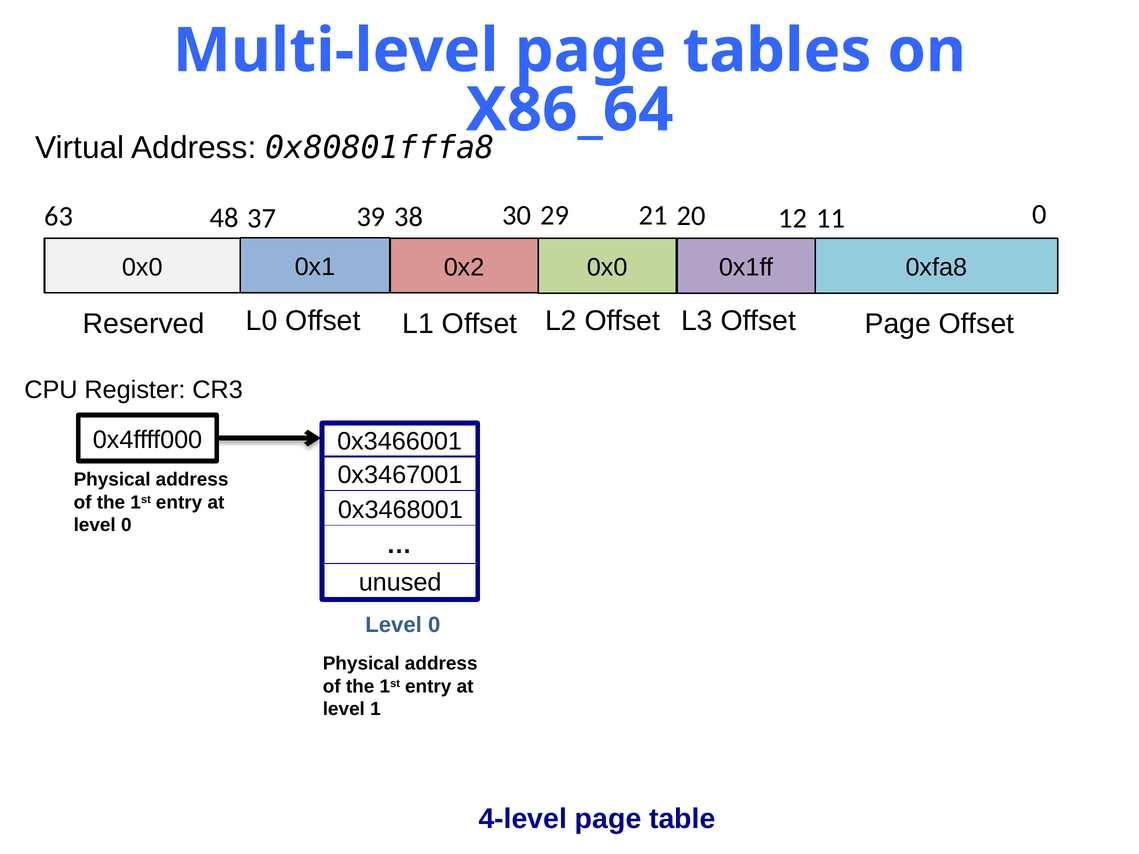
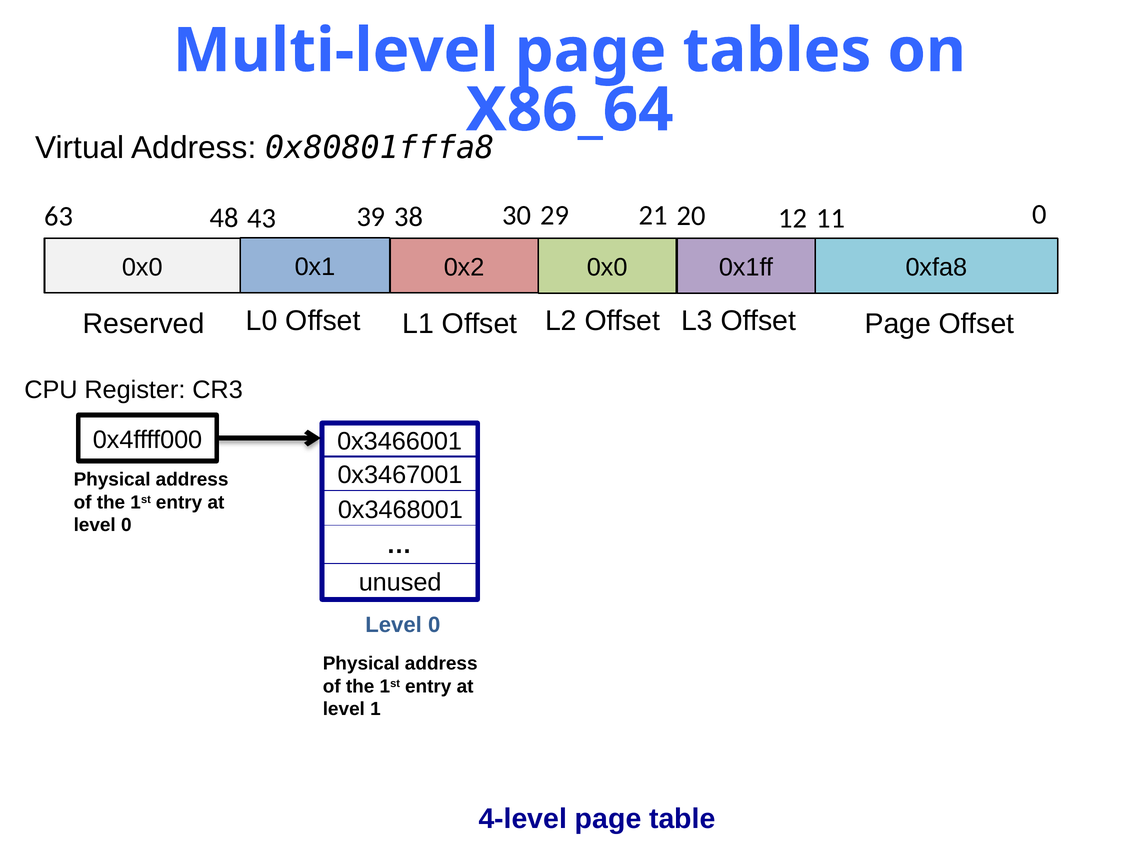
37: 37 -> 43 (262, 218)
